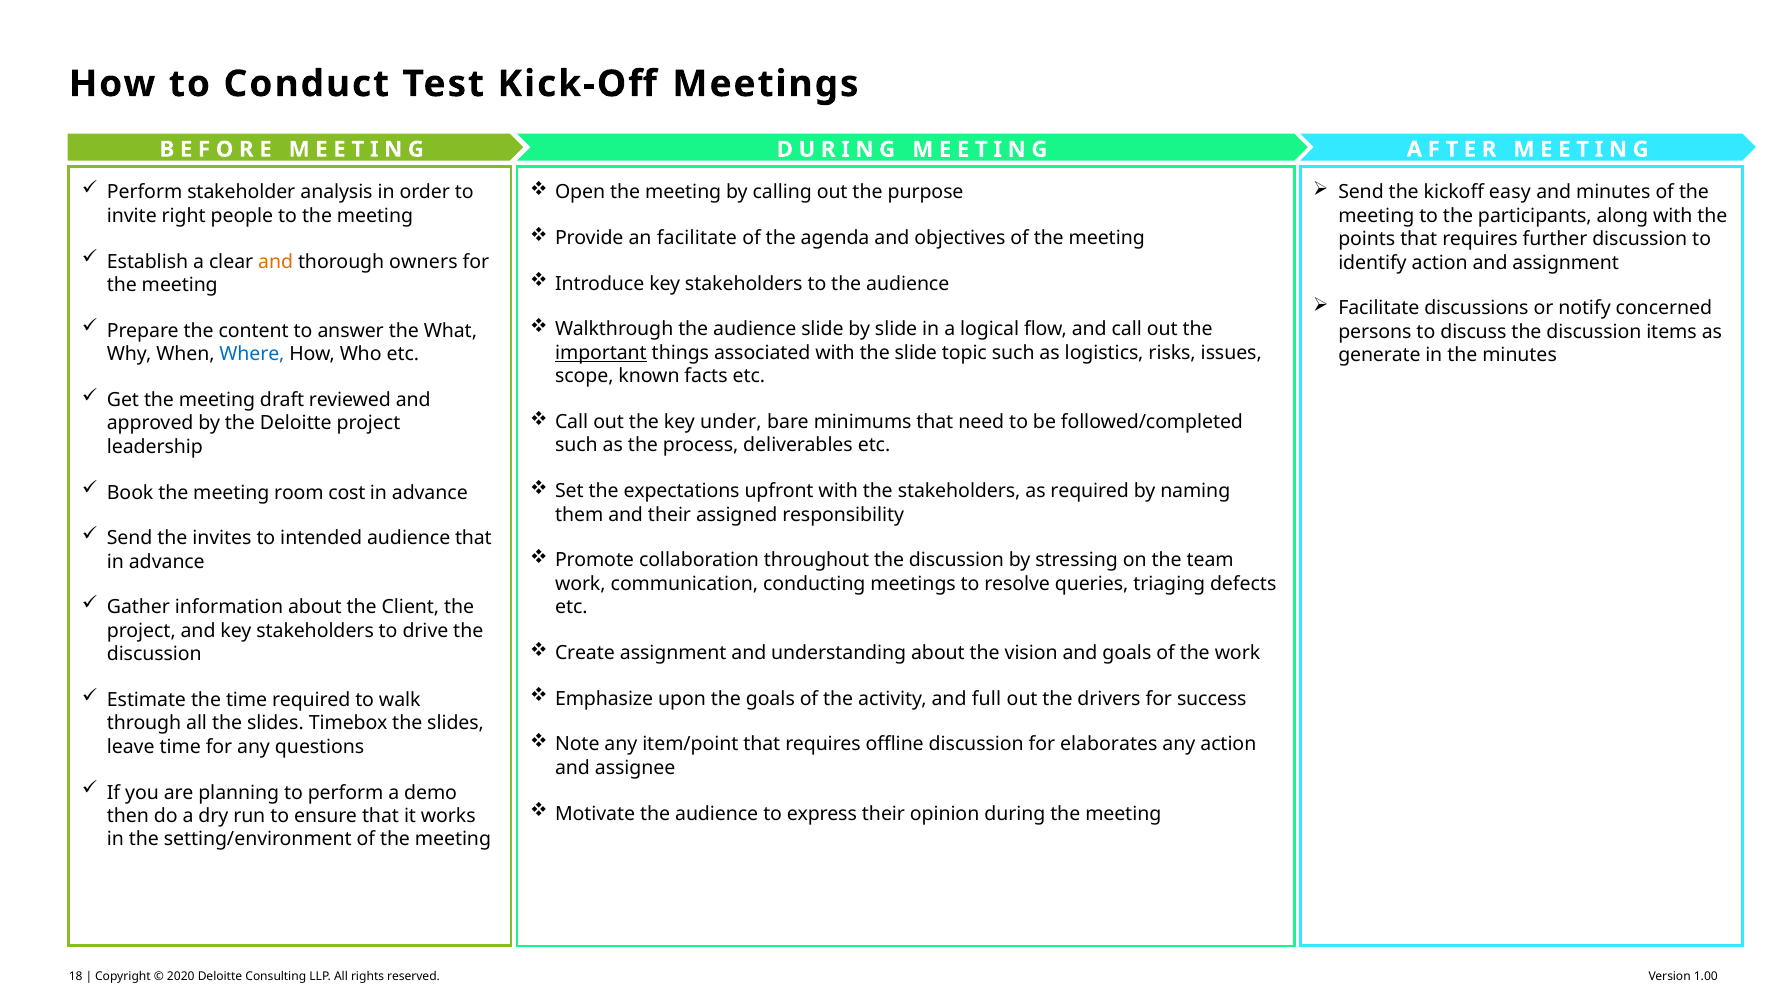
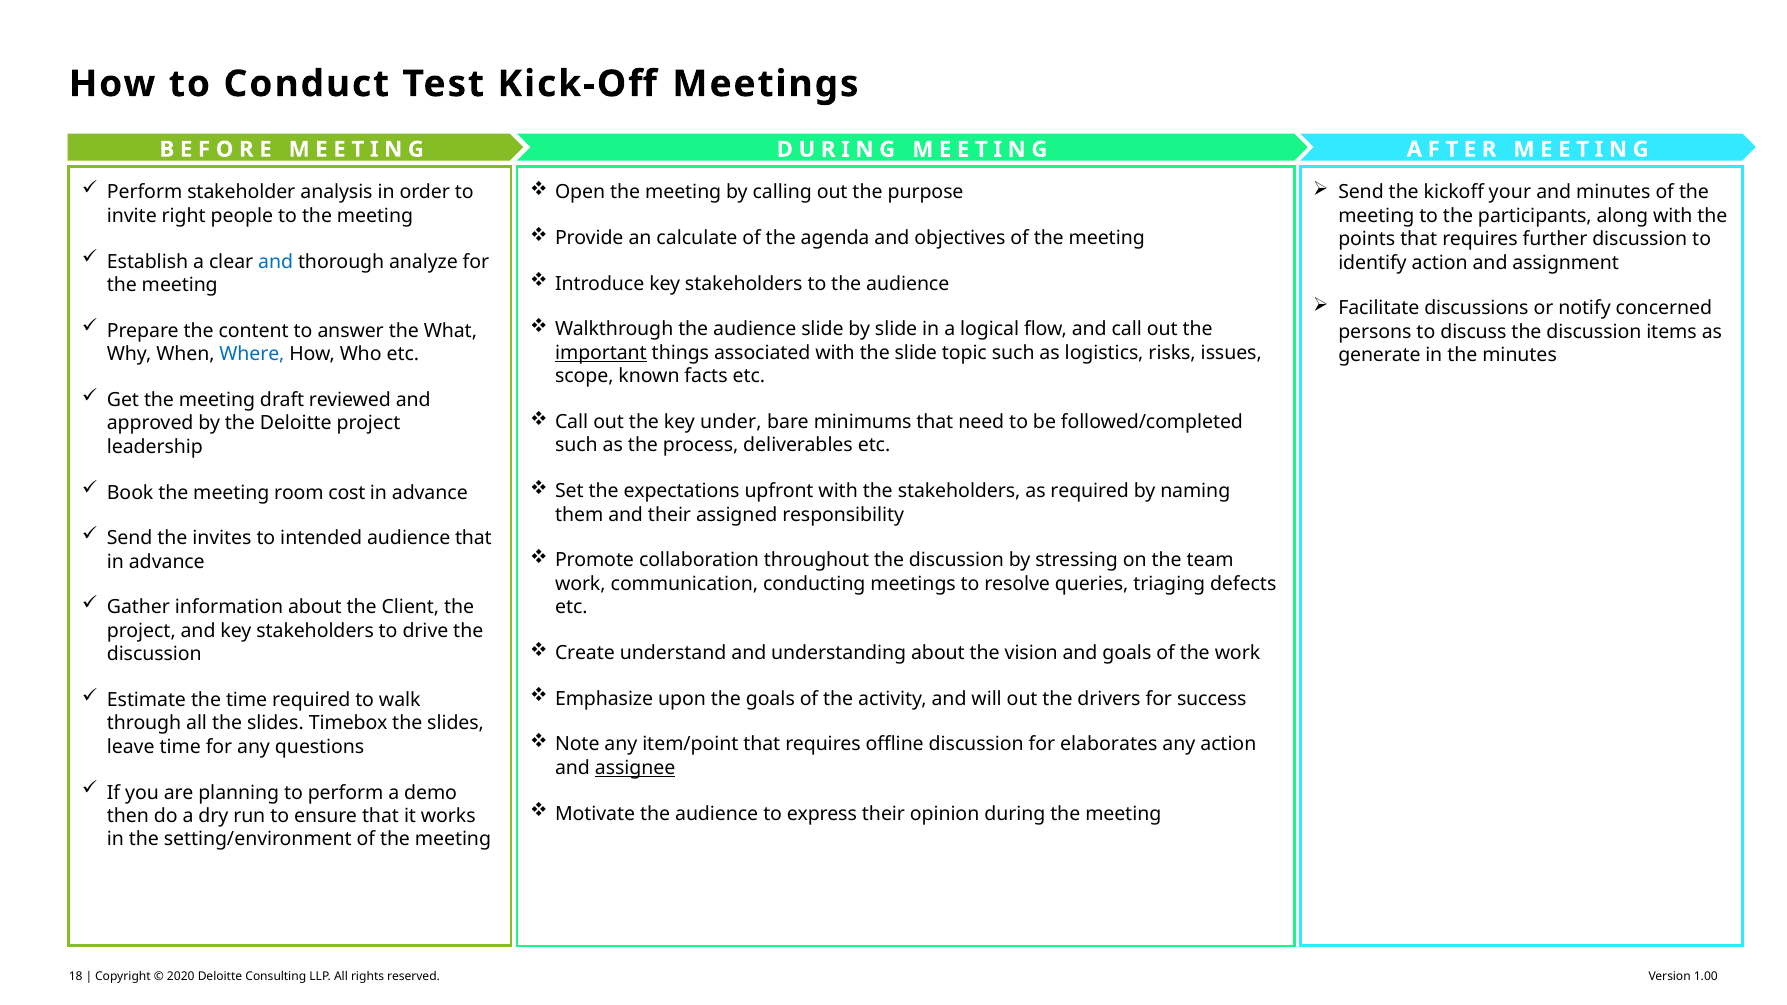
easy: easy -> your (1510, 193)
an facilitate: facilitate -> calculate (697, 238)
and colour: orange -> blue (276, 262)
owners: owners -> analyze (423, 262)
Create assignment: assignment -> understand (673, 653)
full: full -> will (987, 699)
assignee underline: none -> present (635, 768)
